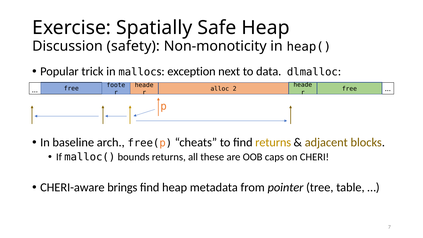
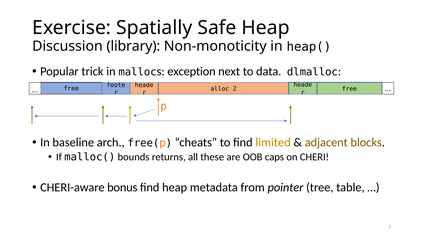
safety: safety -> library (133, 46)
find returns: returns -> limited (273, 142)
brings: brings -> bonus (122, 187)
